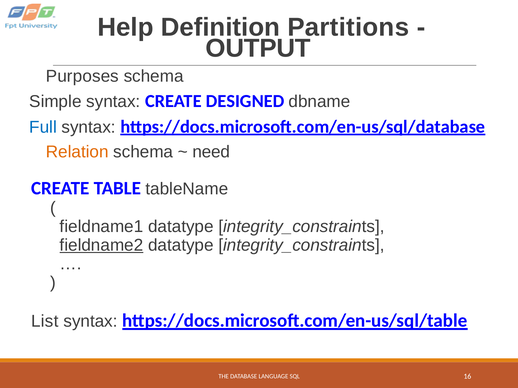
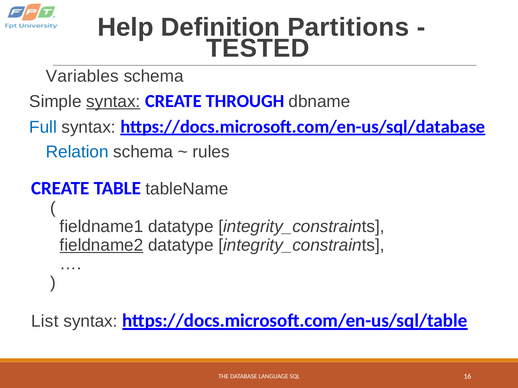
OUTPUT: OUTPUT -> TESTED (258, 48)
Purposes: Purposes -> Variables (82, 76)
syntax underline: none -> present (113, 102)
DESIGNED: DESIGNED -> THROUGH (245, 101)
Relation colour: orange -> blue (77, 152)
need: need -> rules (211, 152)
